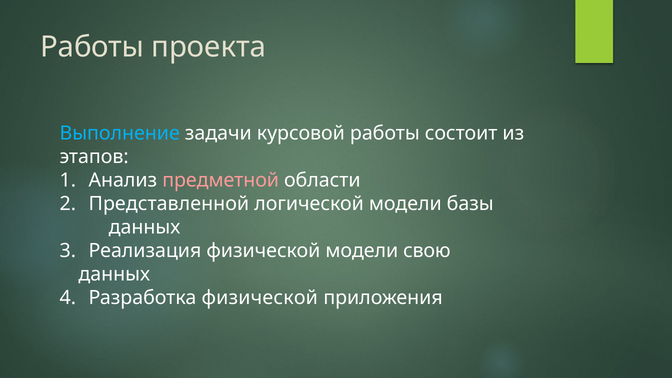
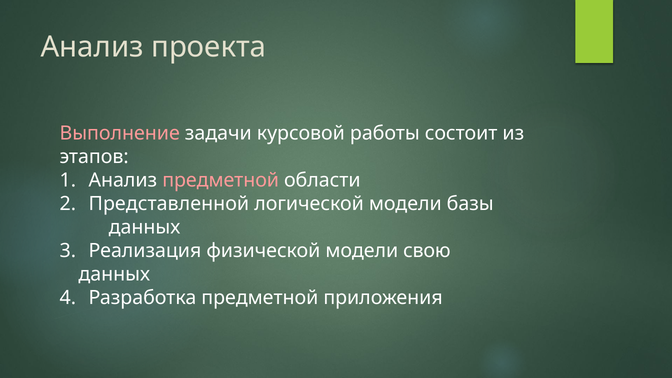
Работы: Работы -> Анализ (92, 47)
Выполнение colour: light blue -> pink (120, 133)
Разработка физической: физической -> предметной (260, 298)
